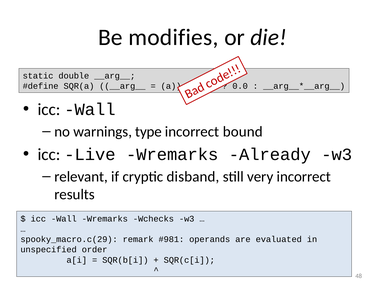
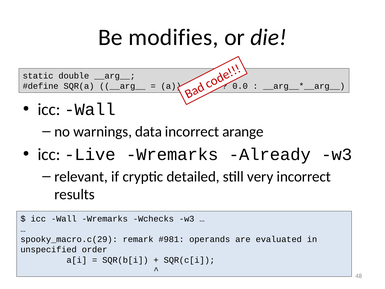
type: type -> data (149, 131)
bound: bound -> arange (243, 131)
disband: disband -> detailed (193, 176)
